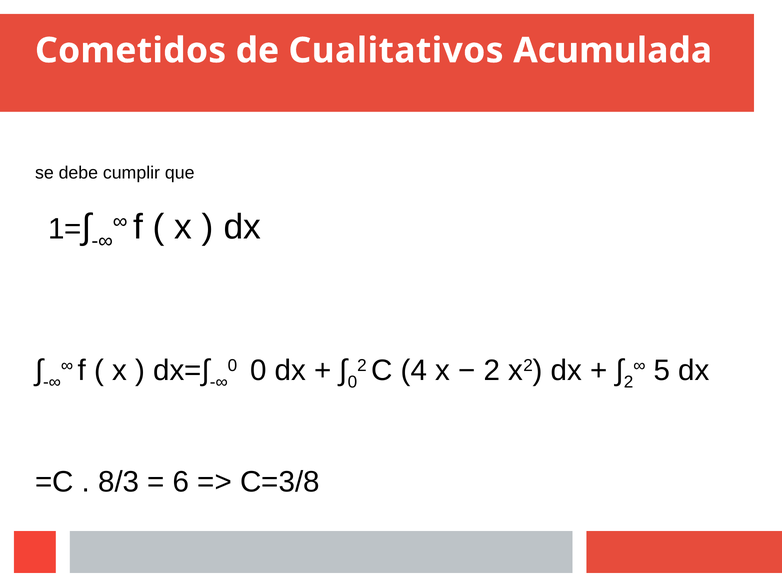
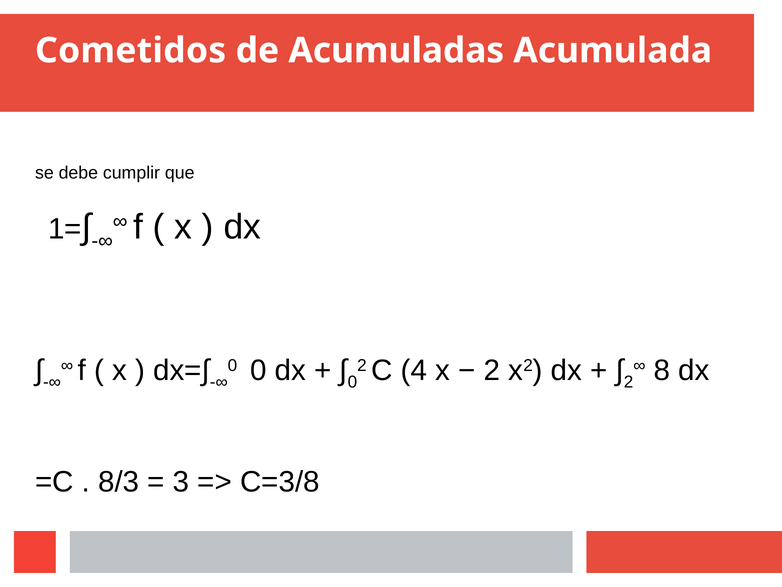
Cualitativos: Cualitativos -> Acumuladas (396, 51)
5: 5 -> 8 (662, 370)
6: 6 -> 3 (181, 481)
